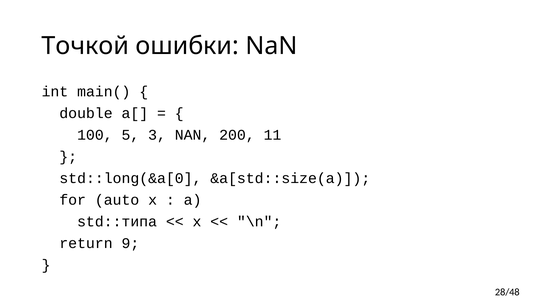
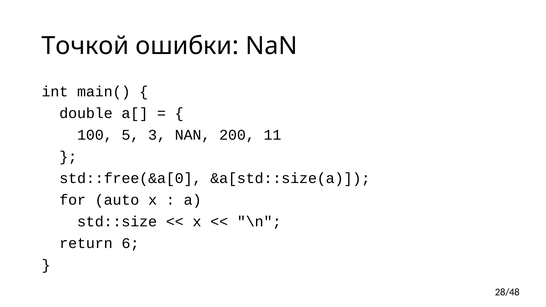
std::long(&a[0: std::long(&a[0 -> std::free(&a[0 (130, 178)
std::типа: std::типа -> std::size (117, 222)
9: 9 -> 6 (130, 243)
